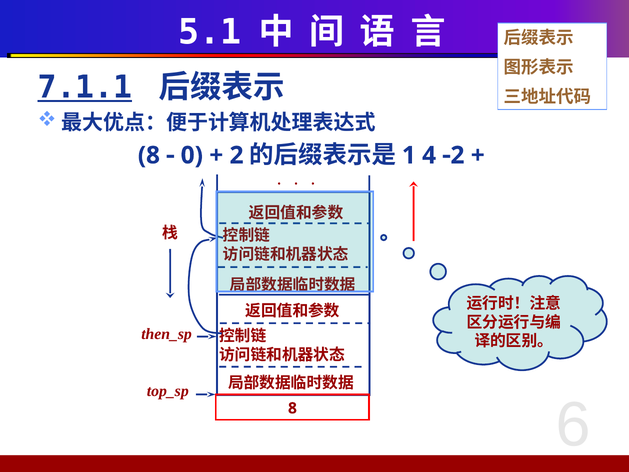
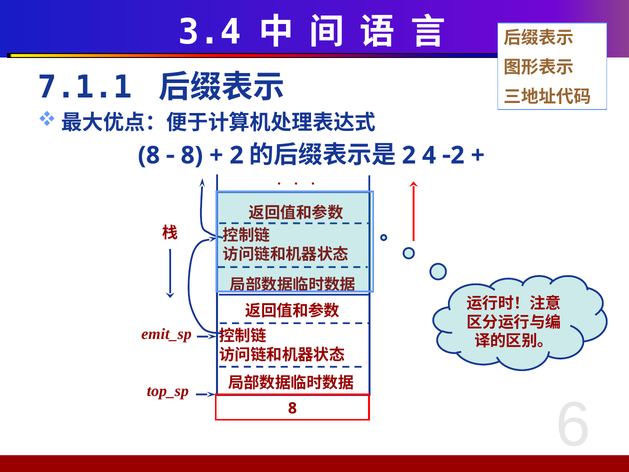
5.1: 5.1 -> 3.4 (210, 32)
7.1.1 underline: present -> none (85, 87)
0: 0 -> 8 (192, 155)
1: 1 -> 2 (409, 155)
then_sp: then_sp -> emit_sp (166, 334)
